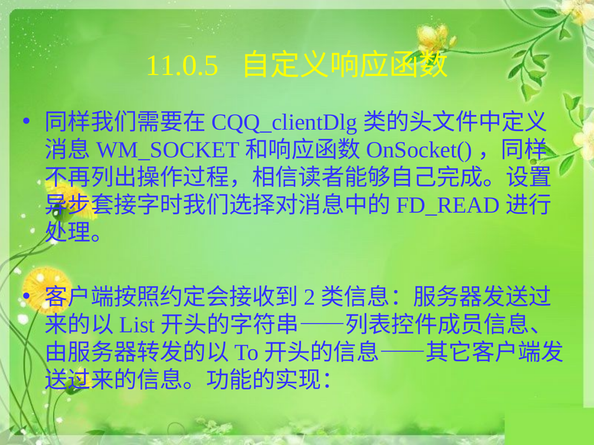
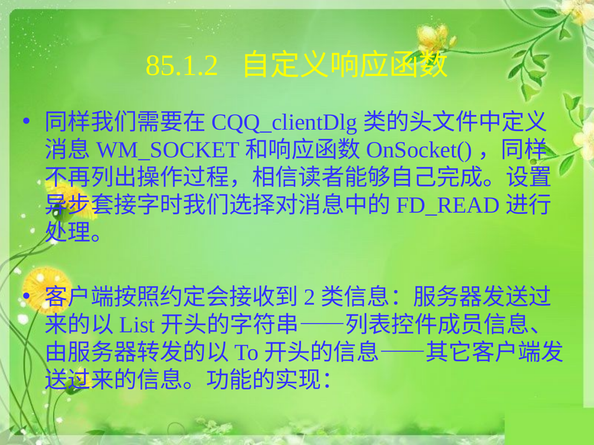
11.0.5: 11.0.5 -> 85.1.2 (182, 65)
